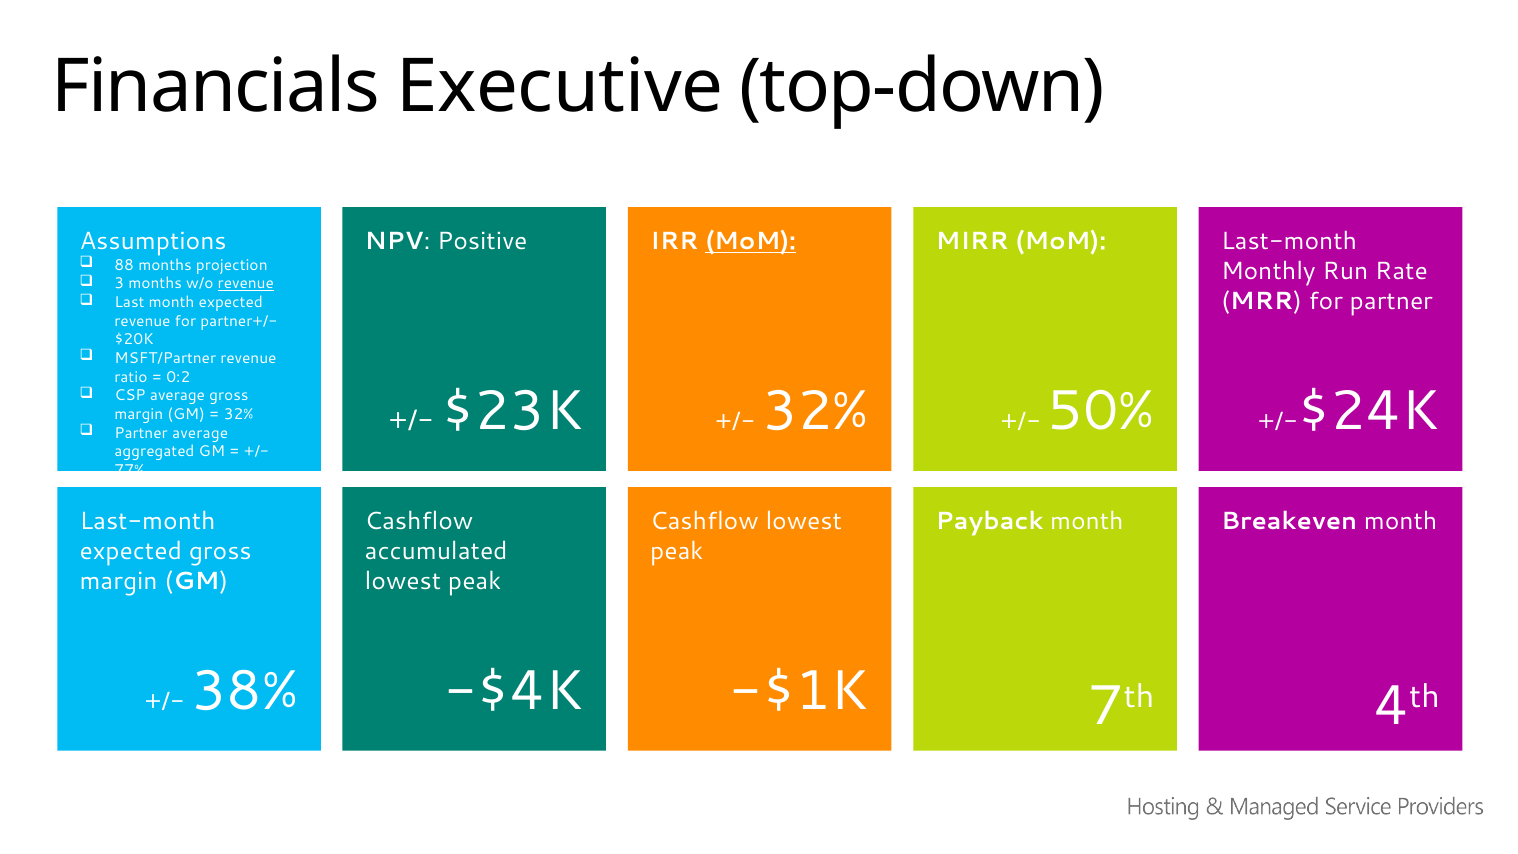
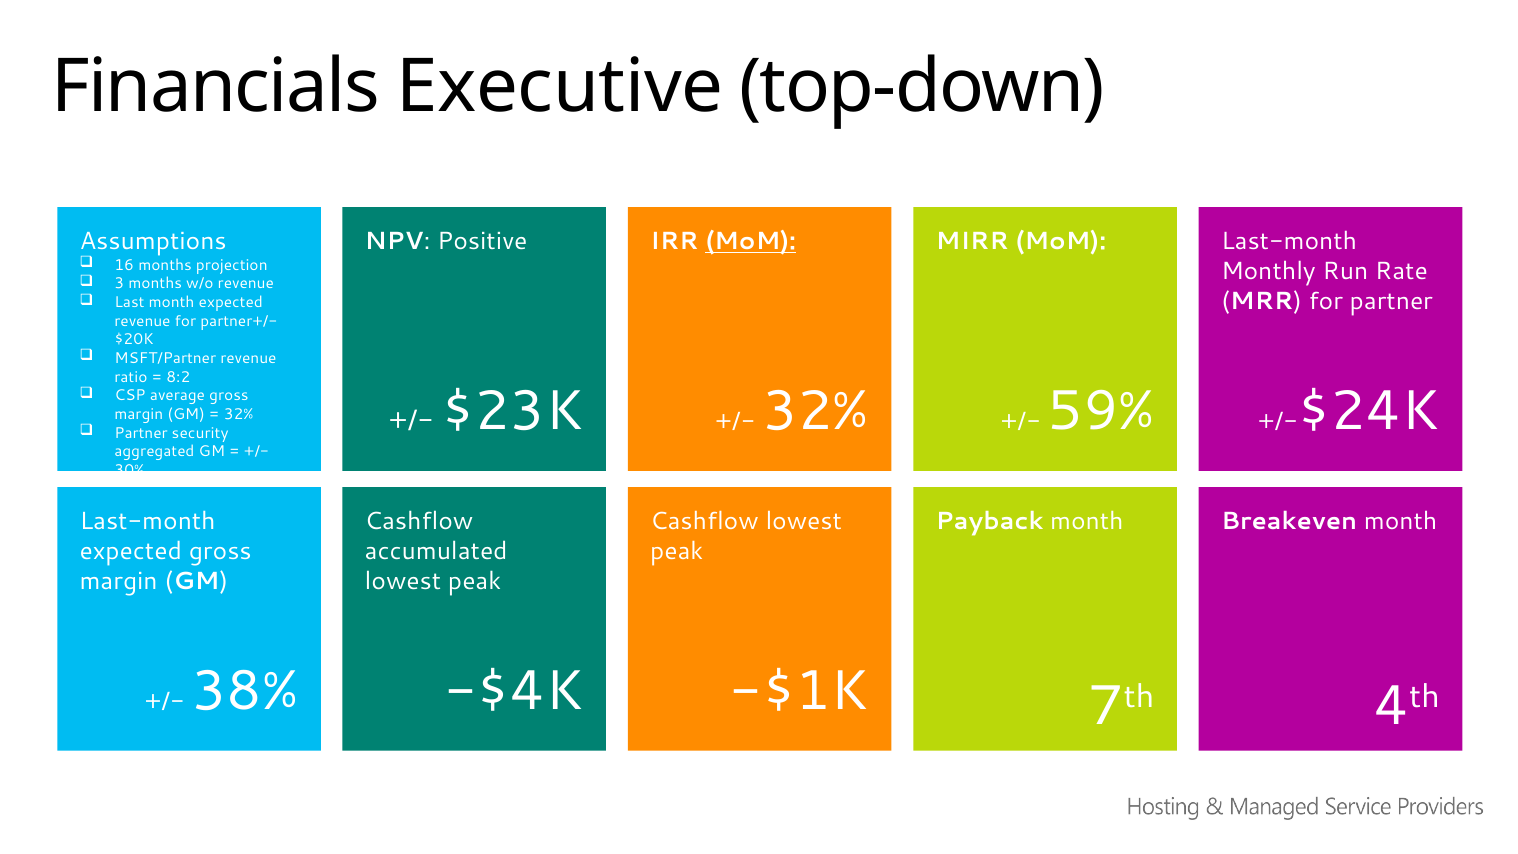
88: 88 -> 16 (124, 265)
revenue underline: present -> none (246, 284)
0:2: 0:2 -> 8:2 (178, 377)
50%: 50% -> 59% (1101, 411)
Partner average: average -> security (200, 433)
77%: 77% -> 30% (129, 470)
